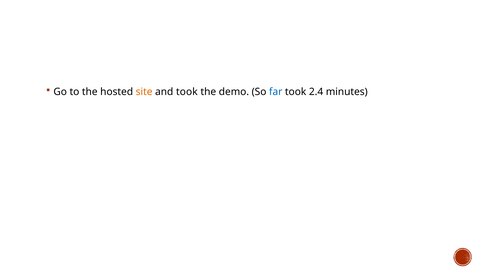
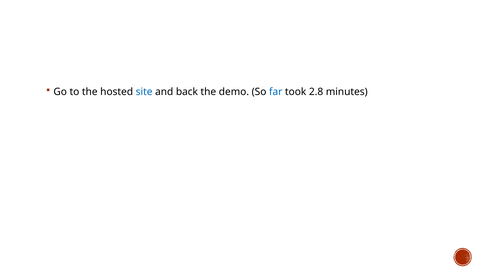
site colour: orange -> blue (144, 92)
and took: took -> back (187, 92)
2.4: 2.4 -> 2.8 (316, 92)
